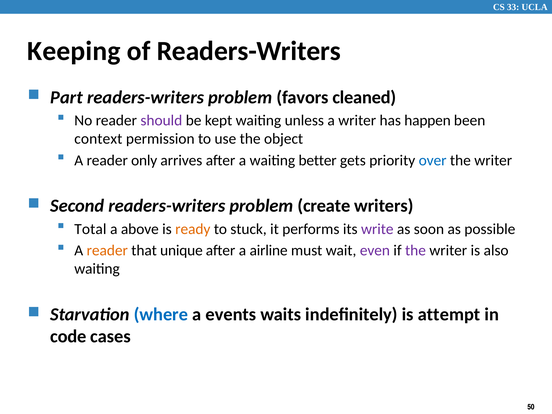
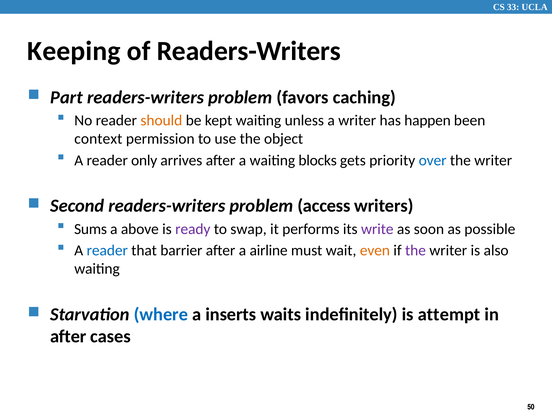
cleaned: cleaned -> caching (364, 97)
should colour: purple -> orange (161, 120)
better: better -> blocks (318, 160)
create: create -> access (324, 206)
Total: Total -> Sums (91, 229)
ready colour: orange -> purple (193, 229)
stuck: stuck -> swap (249, 229)
reader colour: orange -> blue (107, 250)
unique: unique -> barrier (181, 250)
even colour: purple -> orange (375, 250)
events: events -> inserts (231, 314)
code: code -> after (68, 337)
